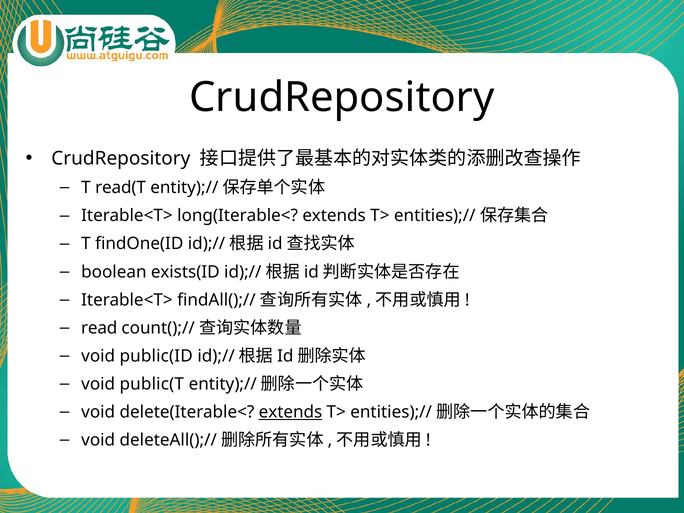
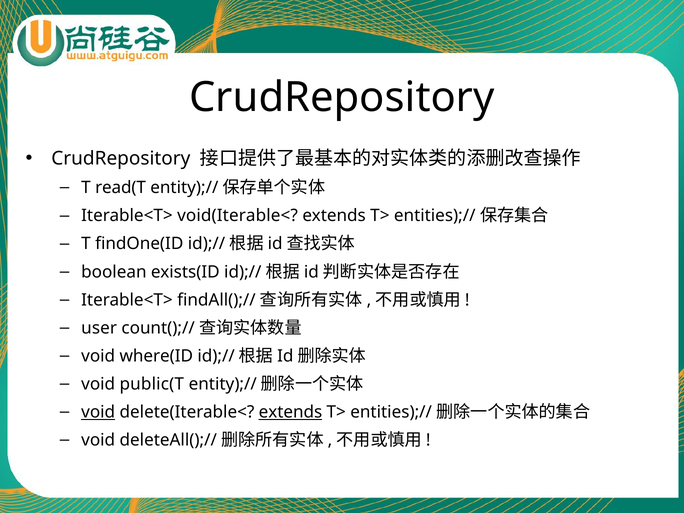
long(Iterable<: long(Iterable< -> void(Iterable< (238, 216)
read: read -> user (99, 328)
public(ID: public(ID -> where(ID (156, 356)
void underline: none -> present (98, 412)
